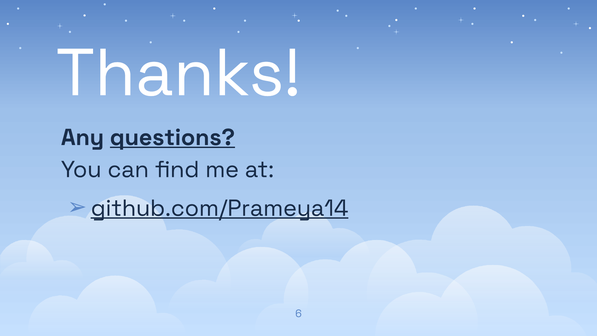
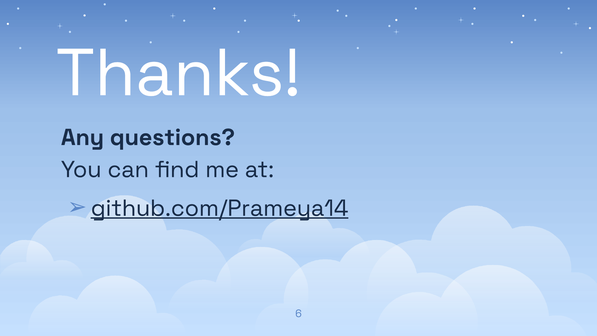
questions underline: present -> none (172, 137)
